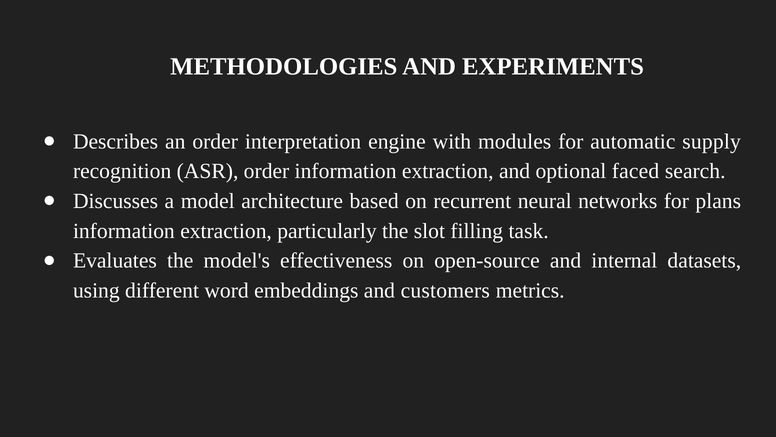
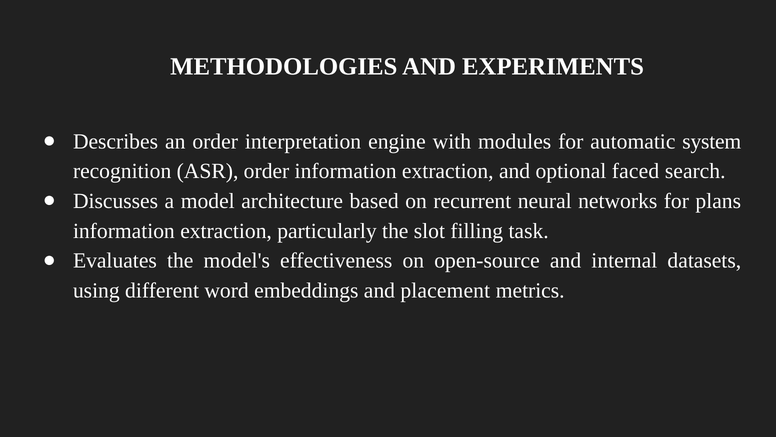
supply: supply -> system (712, 141)
customers: customers -> placement (445, 290)
